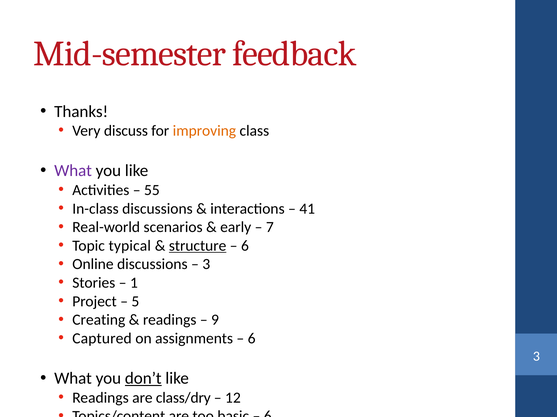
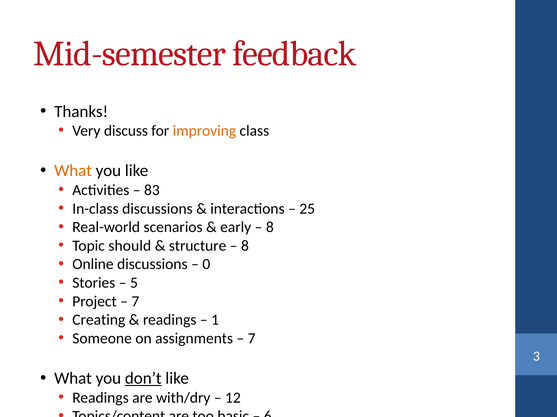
What colour: purple -> orange (73, 171)
55: 55 -> 83 (152, 190)
41: 41 -> 25 (307, 209)
7: 7 -> 8 (270, 228)
typical: typical -> should (130, 246)
structure underline: present -> none (198, 246)
6: 6 -> 8 (245, 246)
3: 3 -> 0 (206, 265)
1: 1 -> 5 (134, 283)
5: 5 -> 7 (135, 302)
9: 9 -> 1 (215, 320)
Captured: Captured -> Someone (102, 339)
6: 6 -> 7 (252, 339)
class/dry: class/dry -> with/dry (183, 398)
